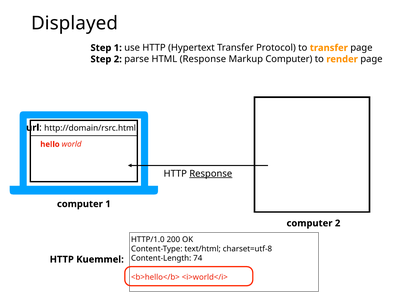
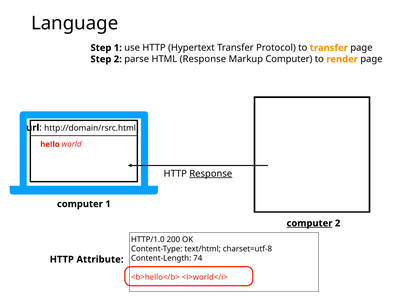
Displayed: Displayed -> Language (75, 23)
computer underline: none -> present (310, 223)
Kuemmel: Kuemmel -> Attribute (100, 259)
